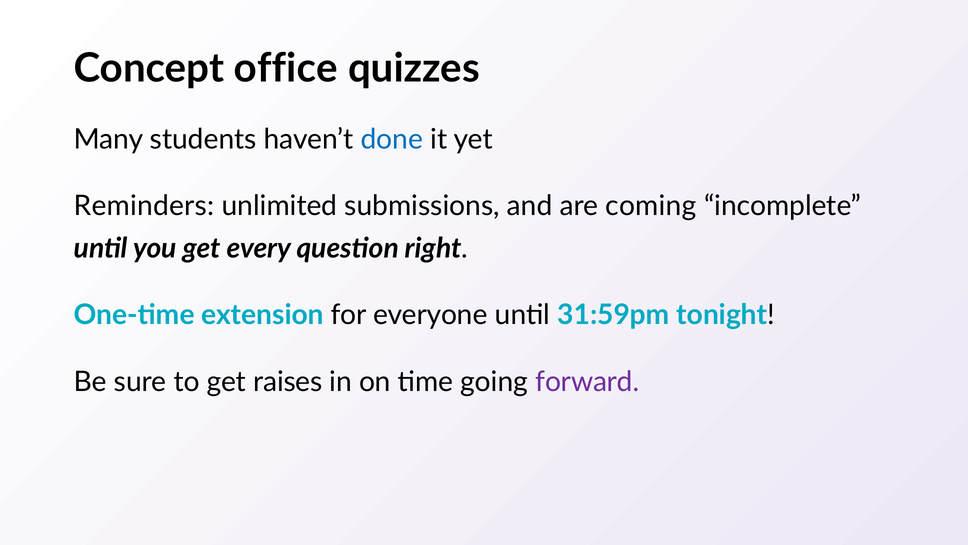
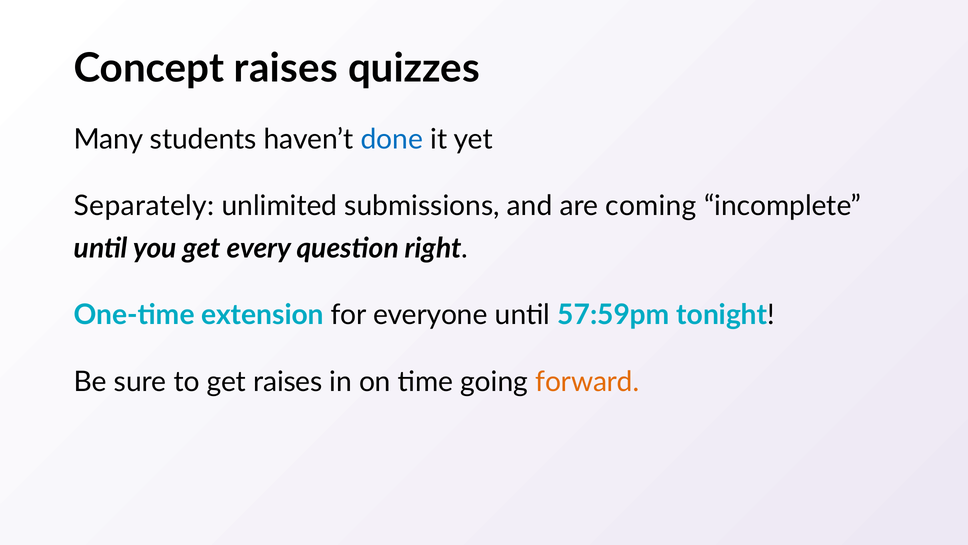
Concept office: office -> raises (286, 68)
Reminders: Reminders -> Separately (144, 206)
31:59pm: 31:59pm -> 57:59pm (613, 315)
forward colour: purple -> orange (587, 381)
